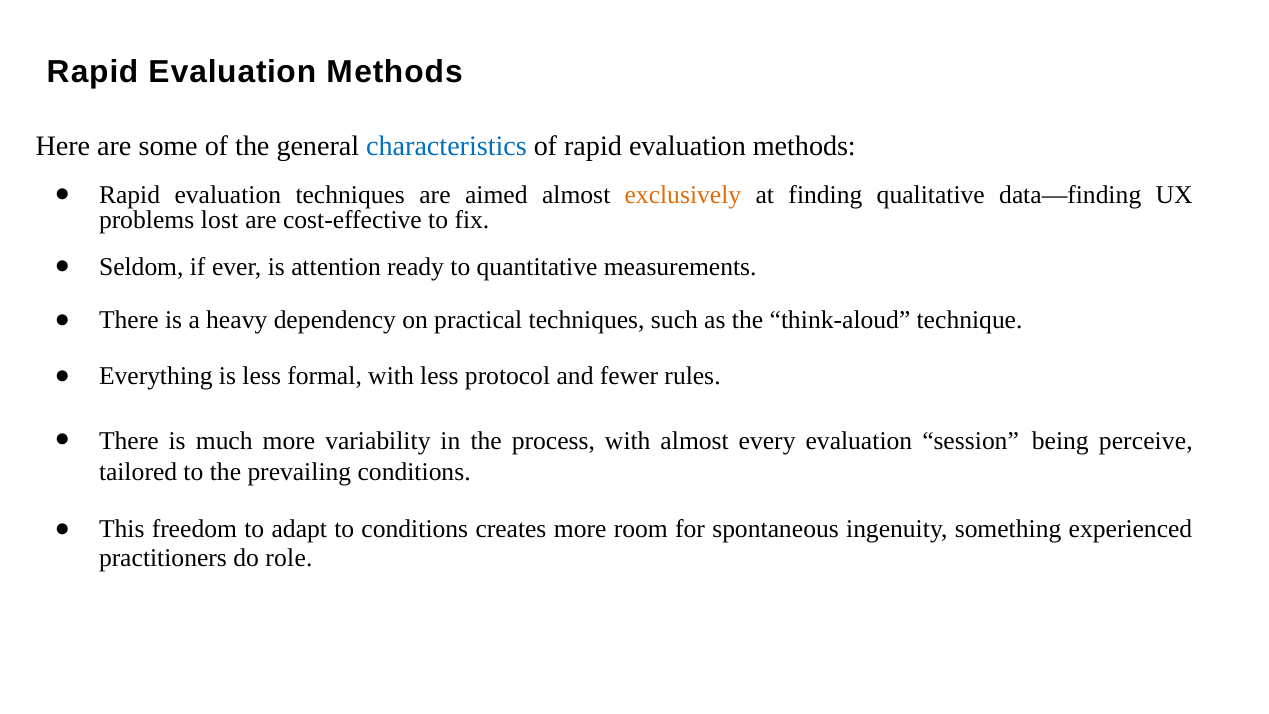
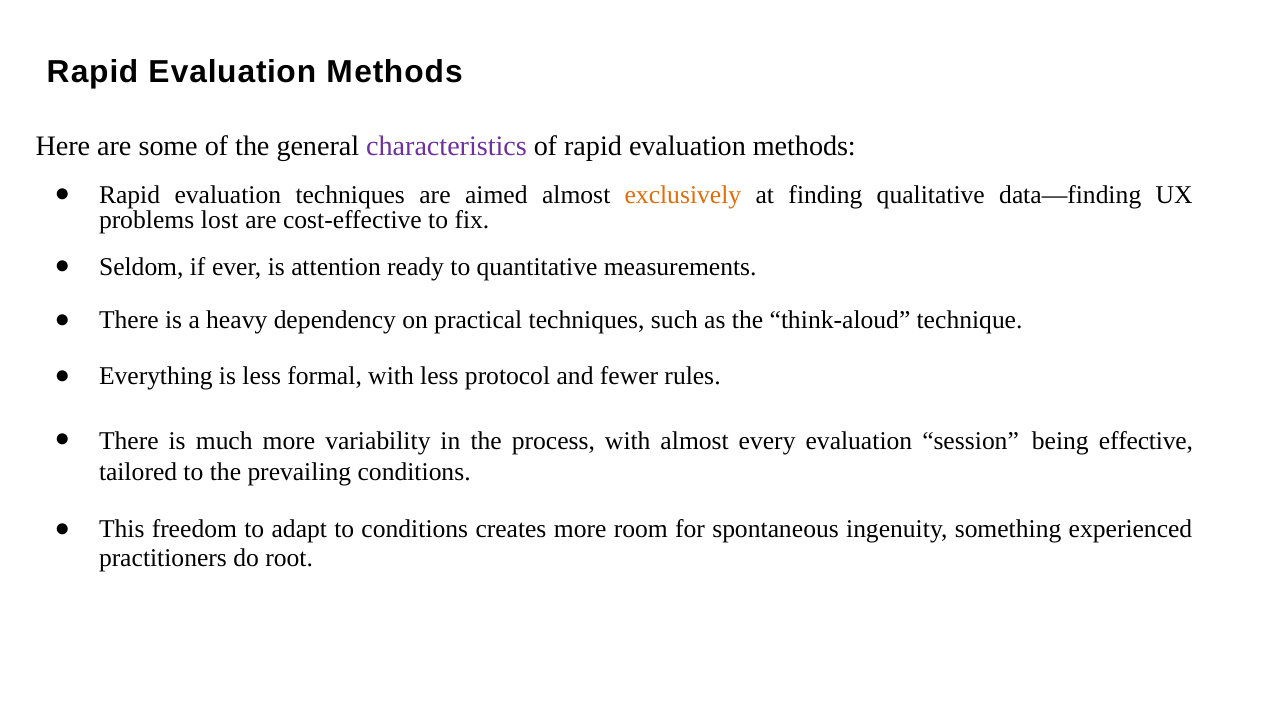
characteristics colour: blue -> purple (446, 146)
perceive: perceive -> effective (1146, 441)
role: role -> root (289, 558)
